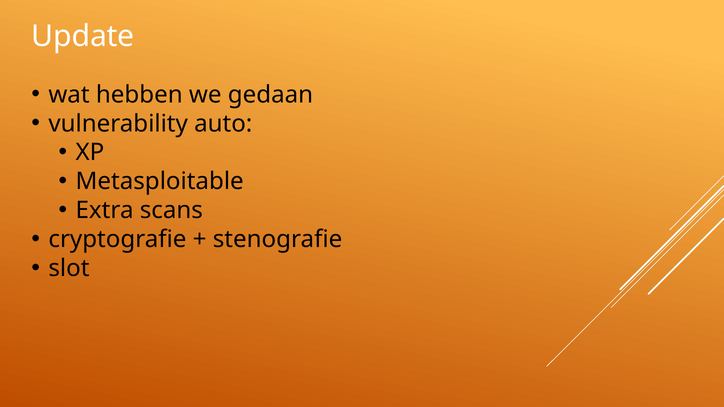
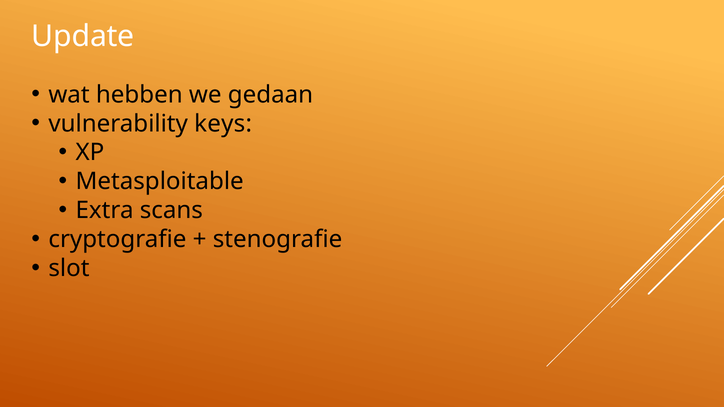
auto: auto -> keys (223, 124)
